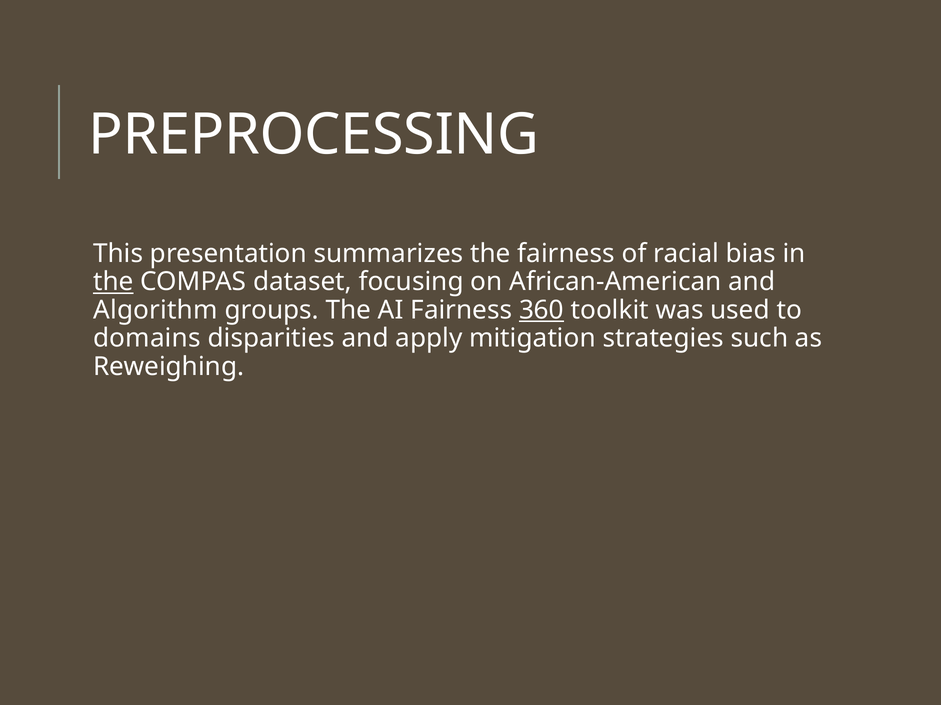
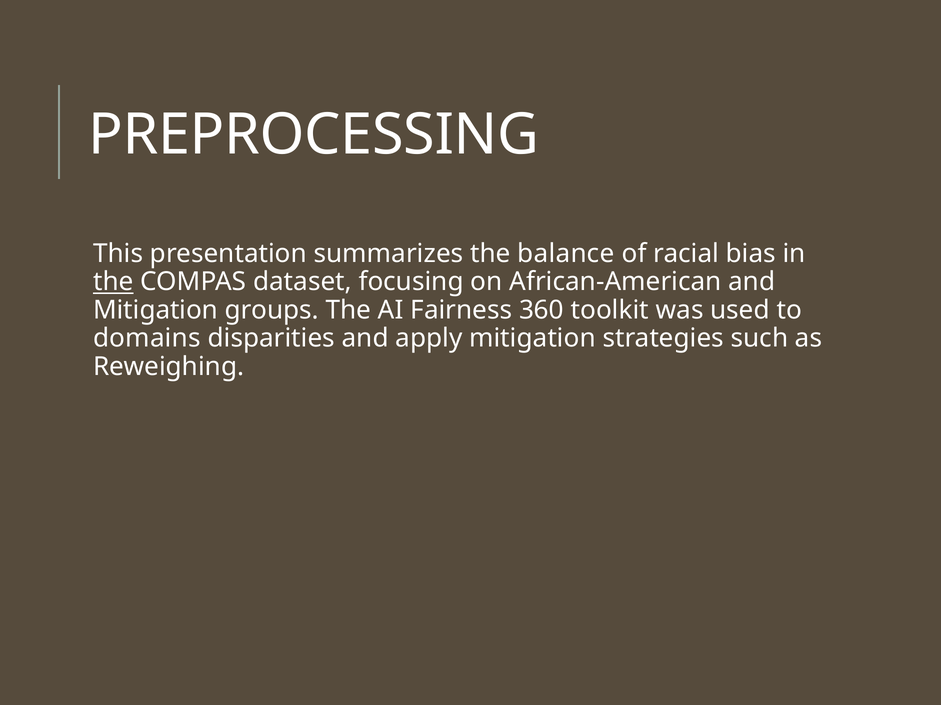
the fairness: fairness -> balance (566, 254)
Algorithm: Algorithm -> Mitigation (156, 310)
360 underline: present -> none (541, 310)
